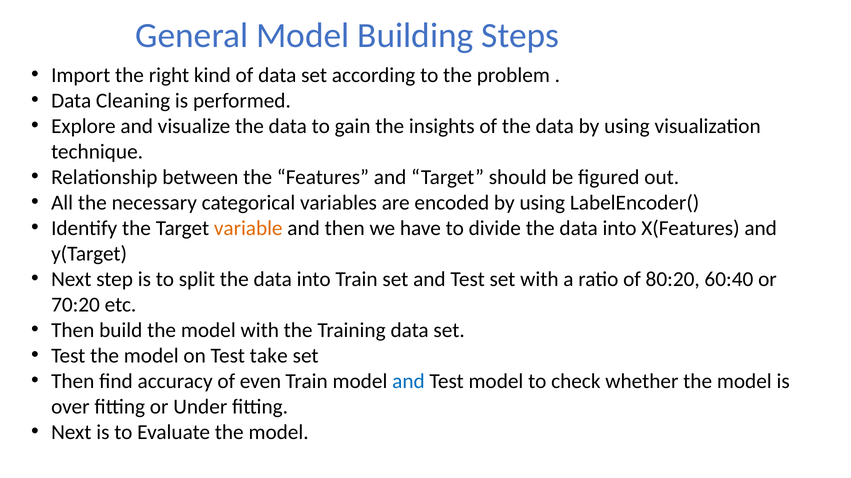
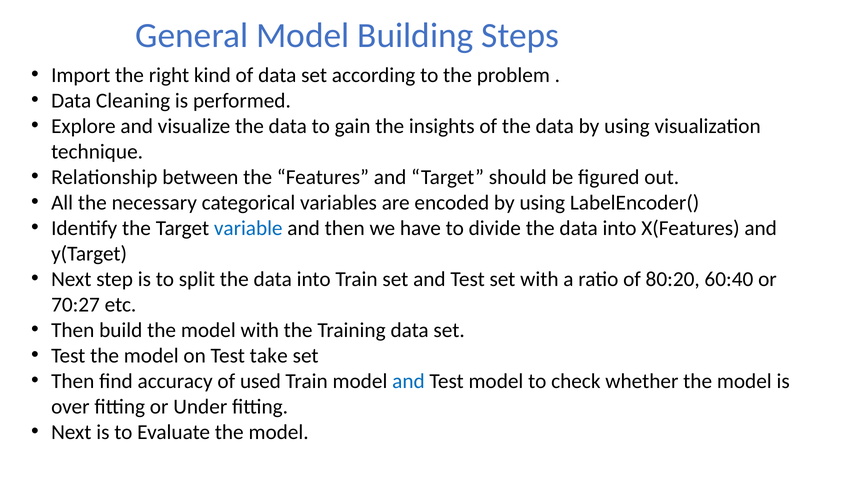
variable colour: orange -> blue (248, 228)
70:20: 70:20 -> 70:27 (75, 305)
even: even -> used (260, 382)
